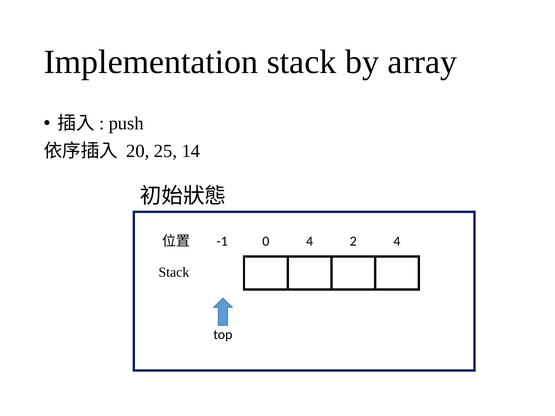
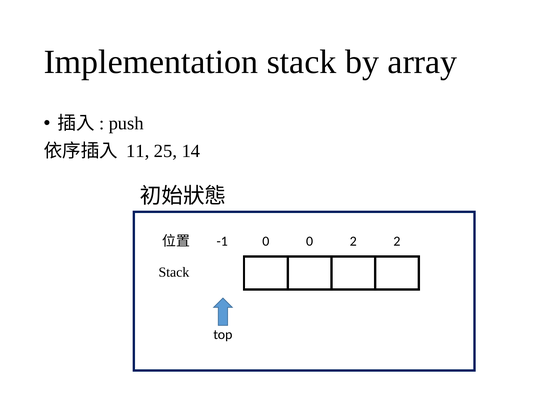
20: 20 -> 11 (138, 151)
0 4: 4 -> 0 (310, 241)
2 4: 4 -> 2 (397, 241)
